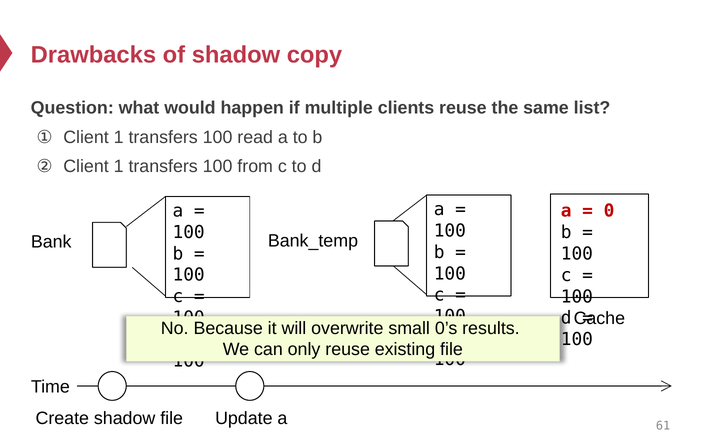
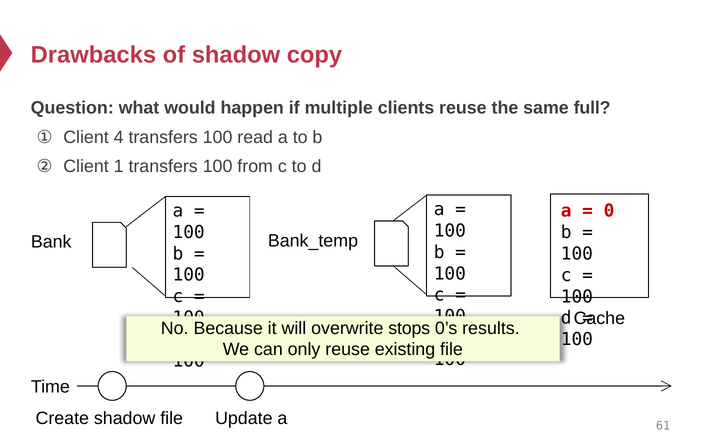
list: list -> full (592, 108)
1: 1 -> 4 (119, 137)
small: small -> stops (409, 328)
